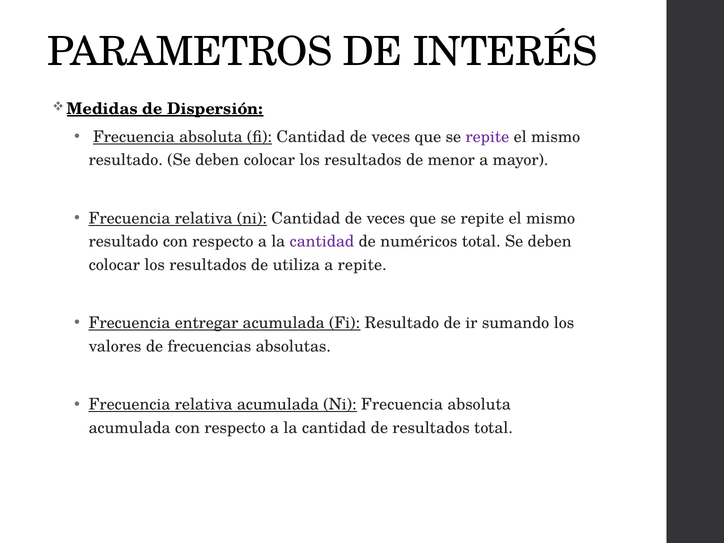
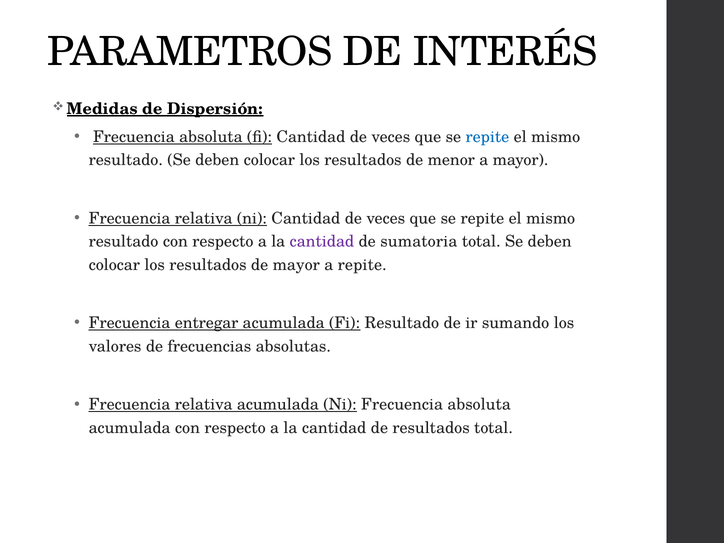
repite colour: purple -> blue (487, 137)
numéricos: numéricos -> sumatoria (419, 242)
de utiliza: utiliza -> mayor (296, 265)
